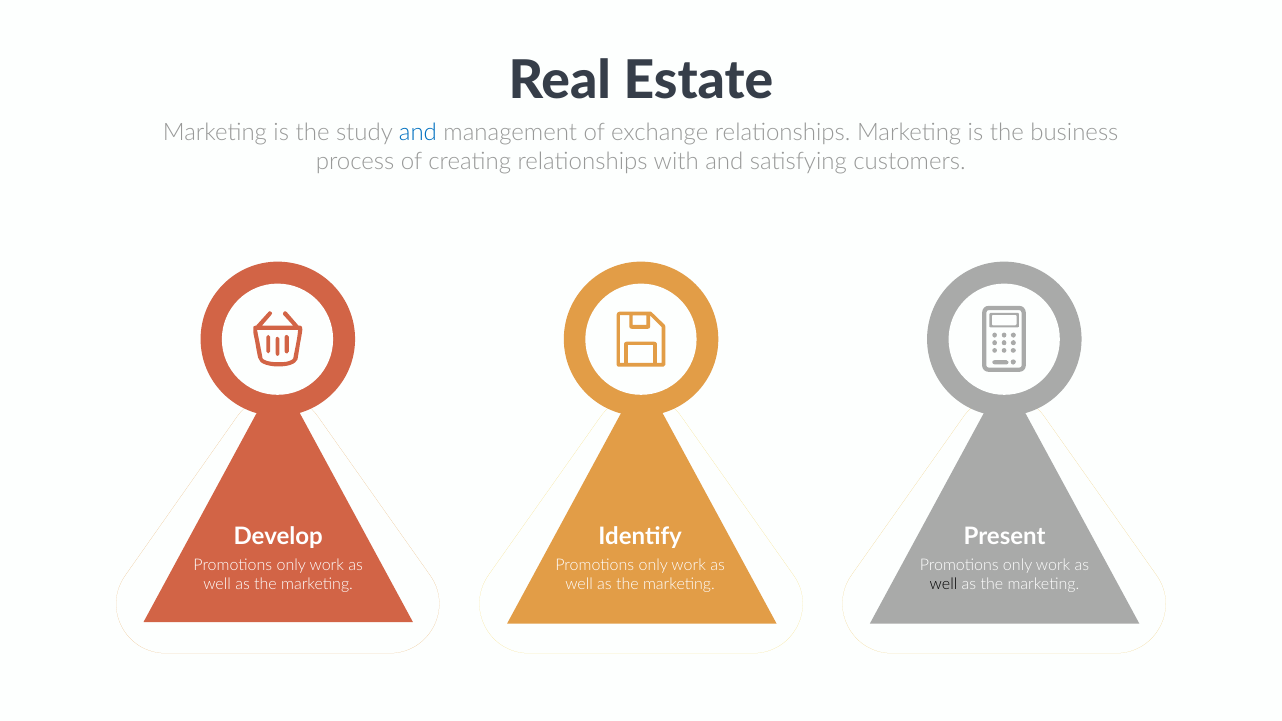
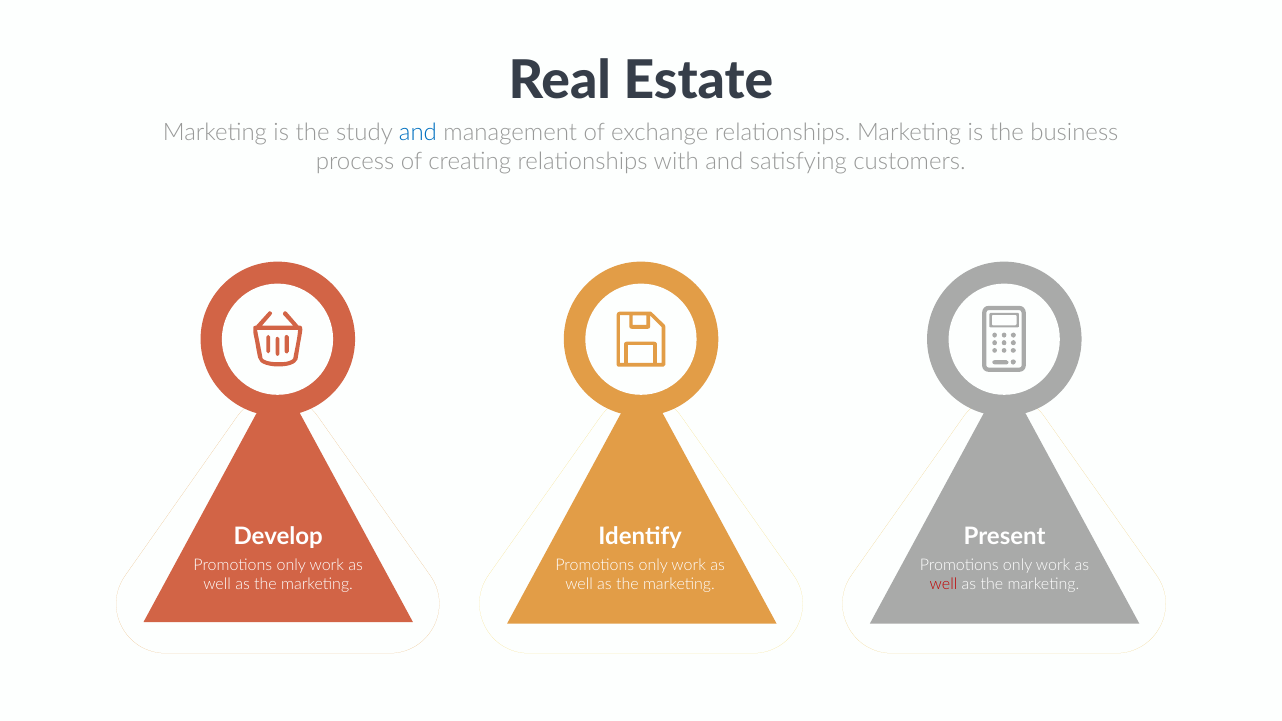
well colour: black -> red (944, 585)
